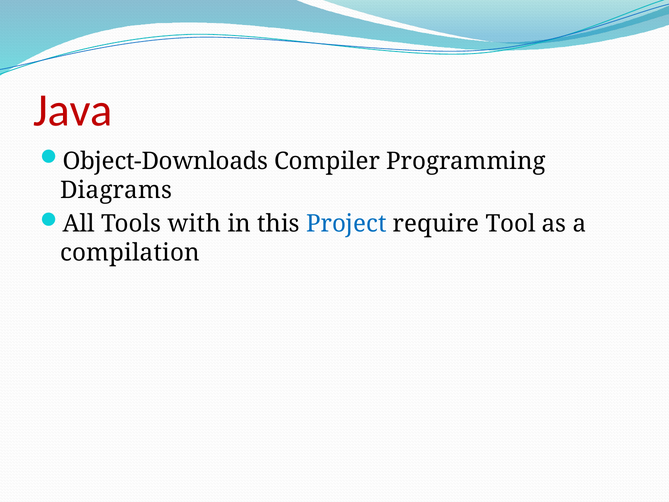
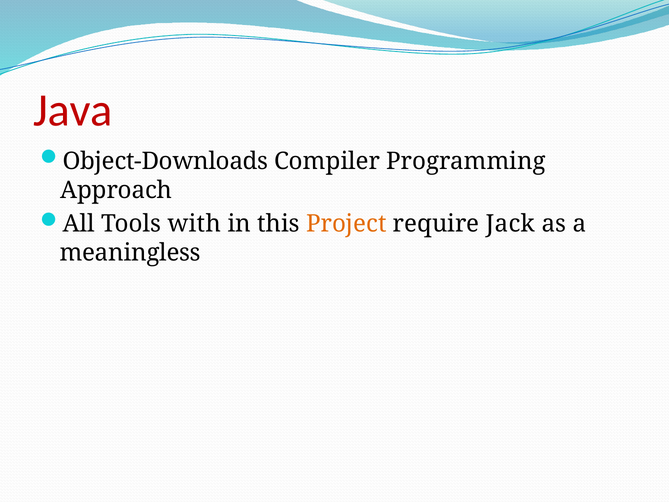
Diagrams: Diagrams -> Approach (116, 190)
Project colour: blue -> orange (346, 224)
Tool: Tool -> Jack (510, 224)
compilation: compilation -> meaningless (130, 253)
